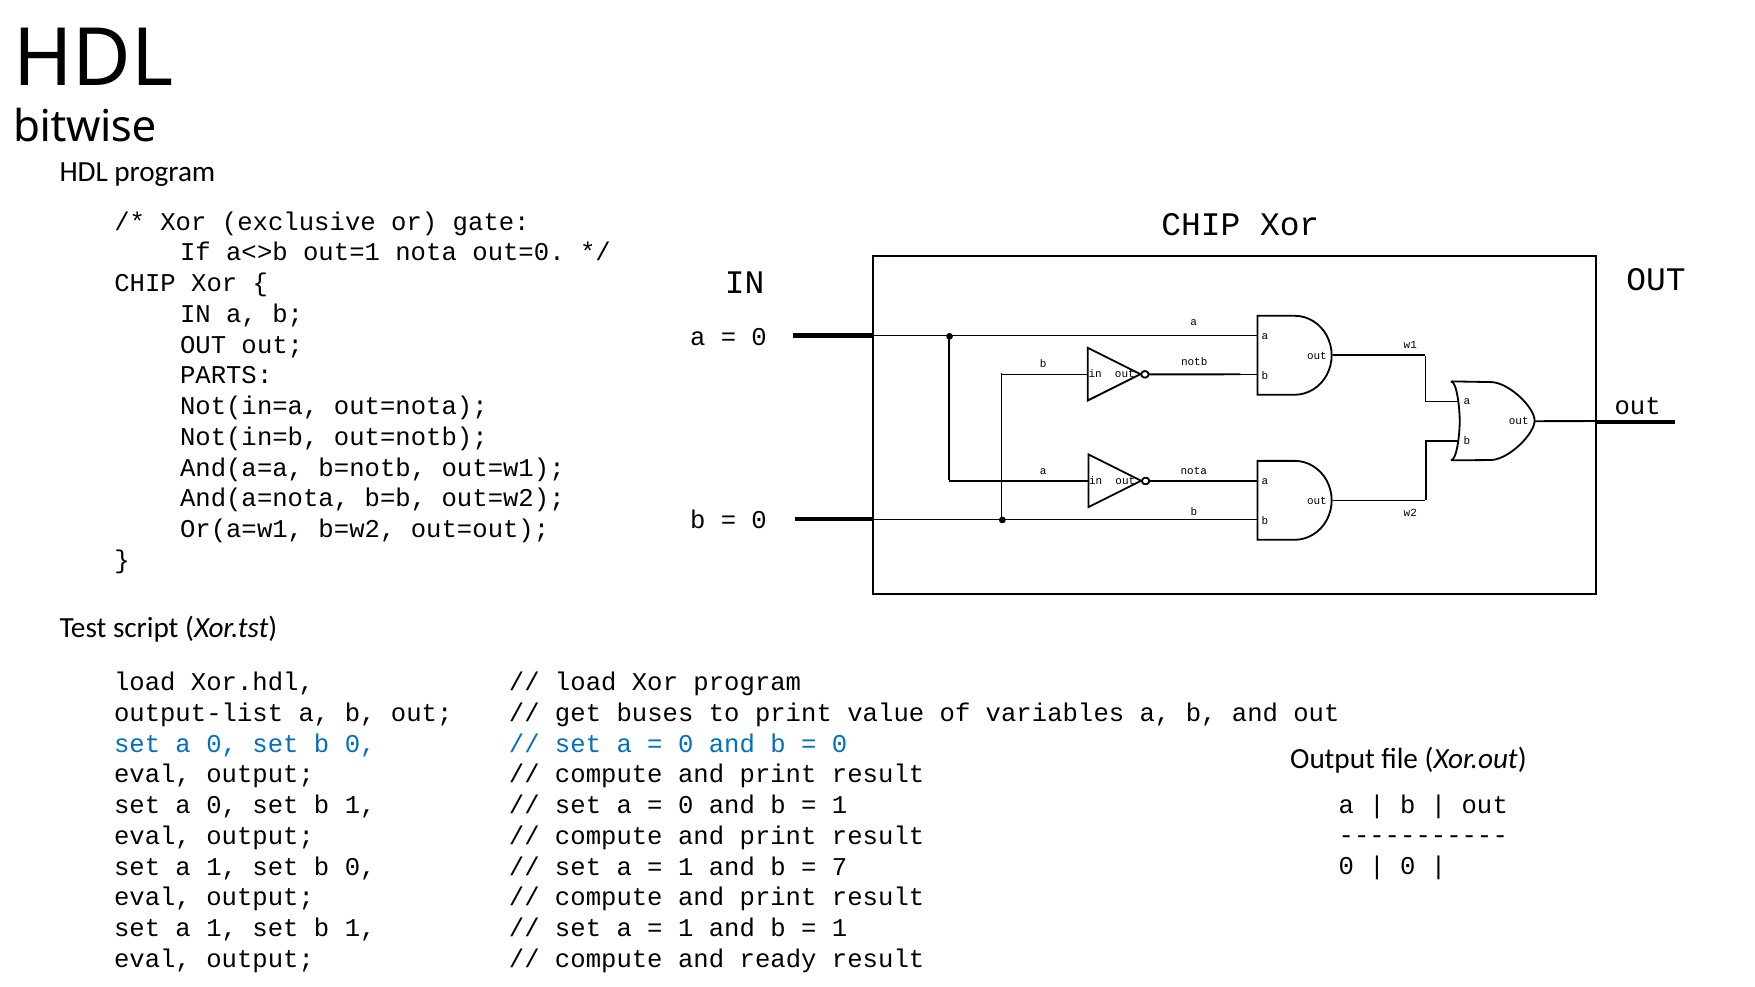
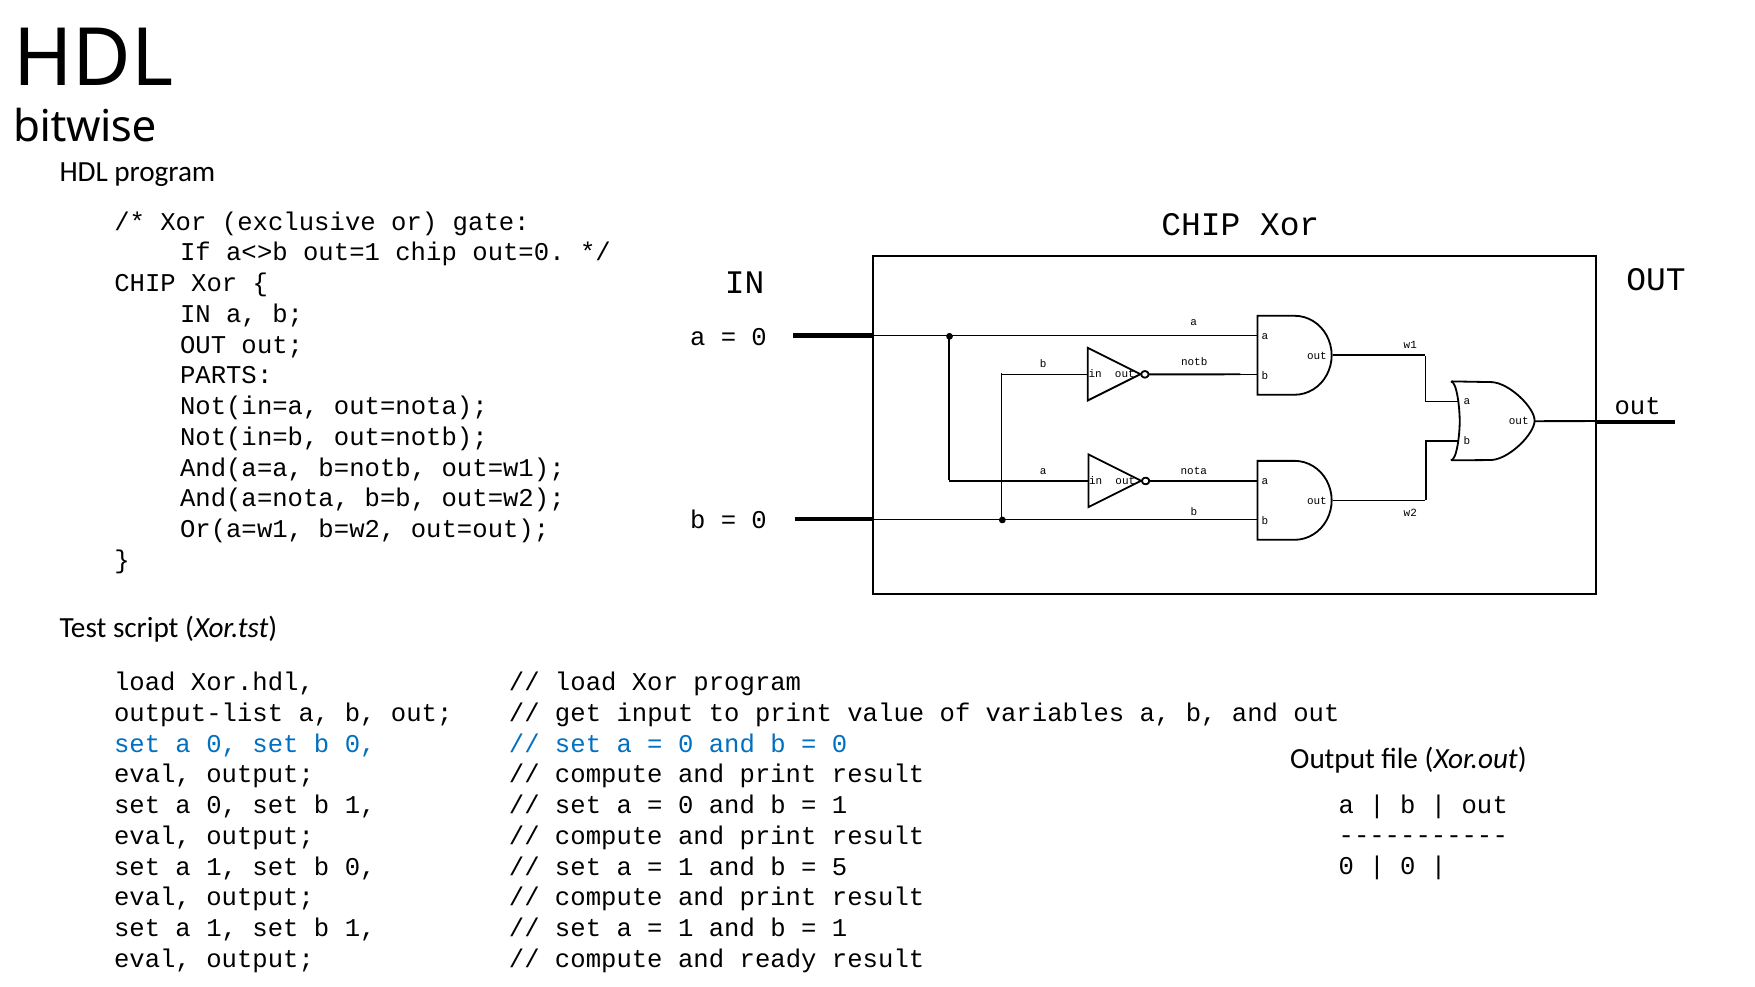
out=1 nota: nota -> chip (426, 253)
buses: buses -> input (655, 713)
7: 7 -> 5 (840, 867)
